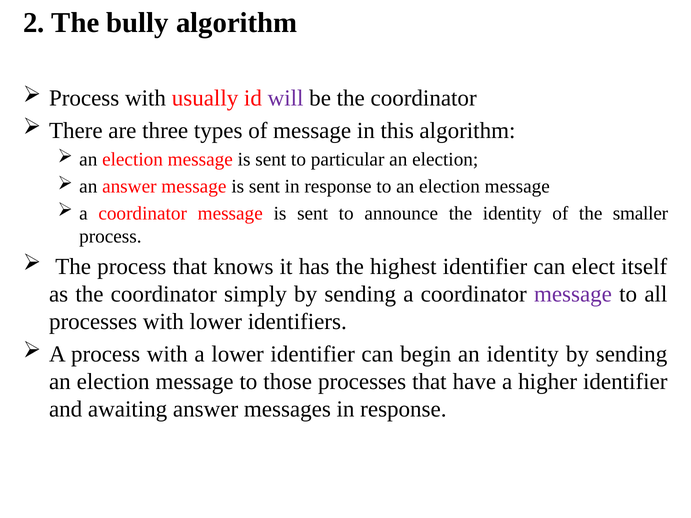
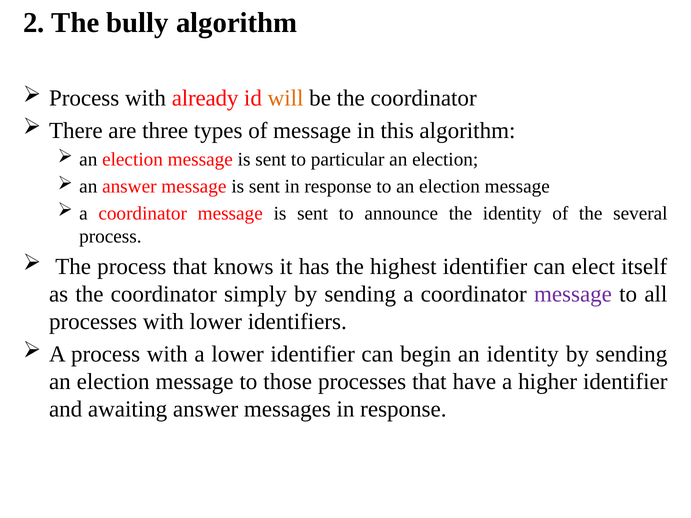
usually: usually -> already (205, 98)
will colour: purple -> orange (286, 98)
smaller: smaller -> several (640, 213)
